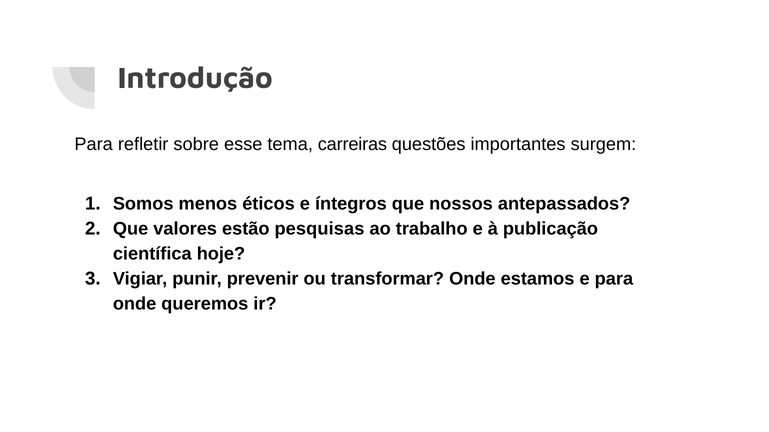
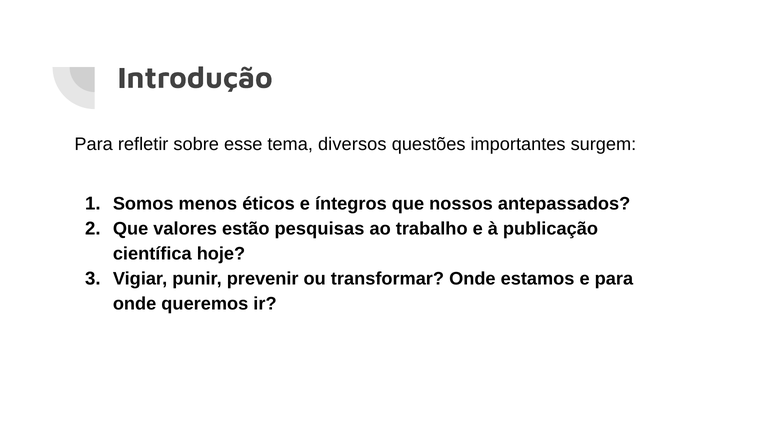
carreiras: carreiras -> diversos (352, 144)
